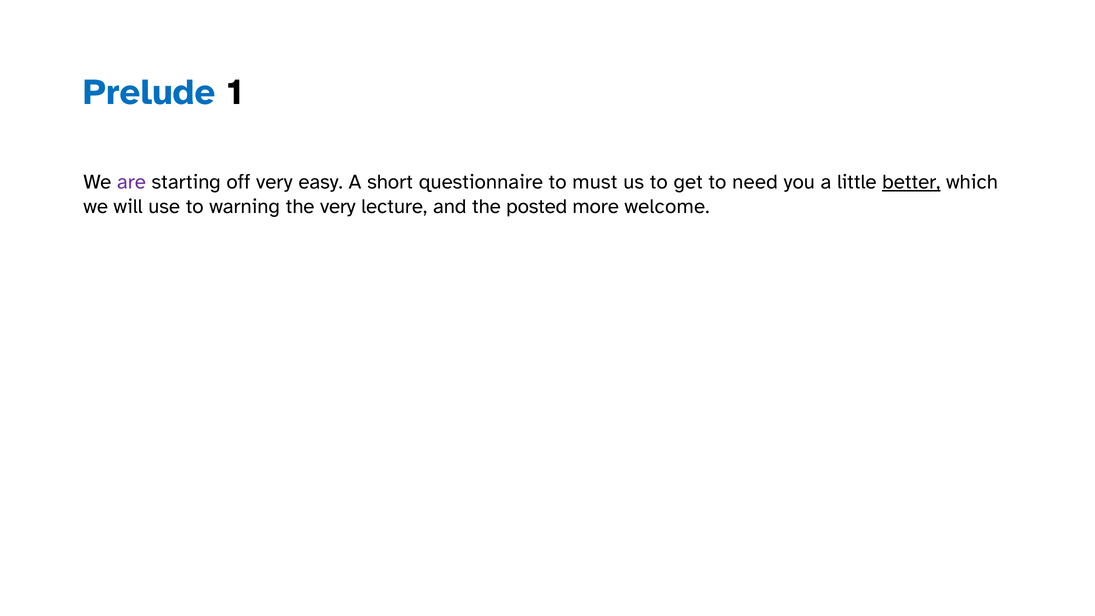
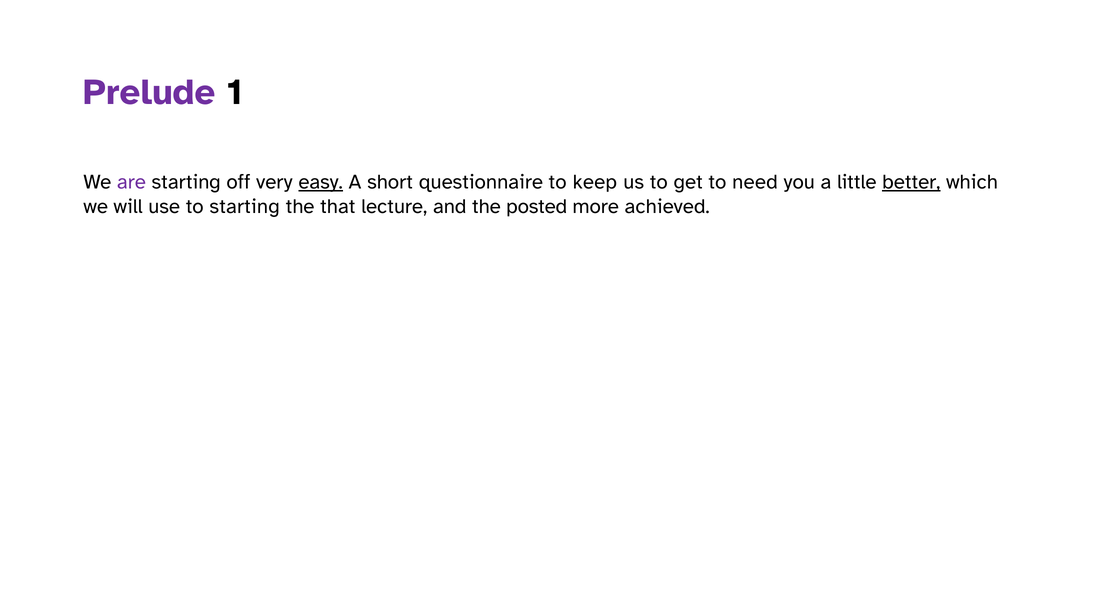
Prelude colour: blue -> purple (149, 92)
easy underline: none -> present (321, 182)
must: must -> keep (595, 182)
to warning: warning -> starting (245, 206)
the very: very -> that (338, 206)
welcome: welcome -> achieved (667, 206)
